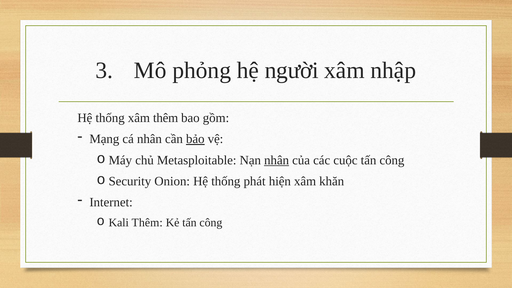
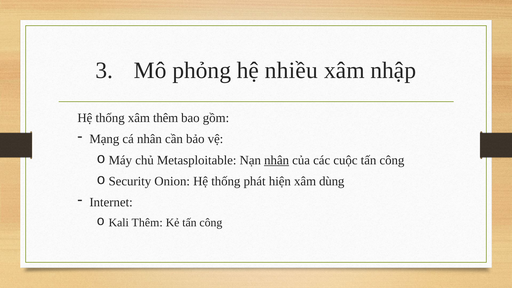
người: người -> nhiều (292, 70)
bảo underline: present -> none (195, 139)
khăn: khăn -> dùng (332, 181)
